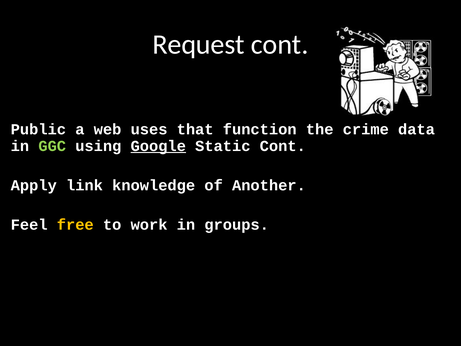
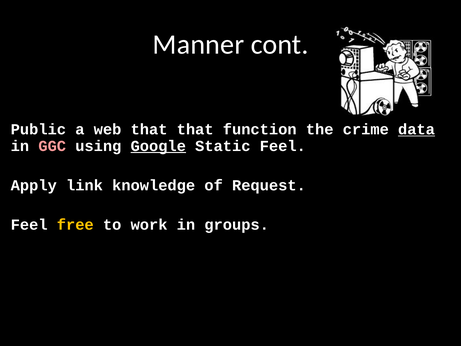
Request: Request -> Manner (198, 45)
web uses: uses -> that (149, 129)
data underline: none -> present (417, 129)
GGC colour: light green -> pink (52, 146)
Static Cont: Cont -> Feel (283, 146)
Another: Another -> Request (269, 185)
